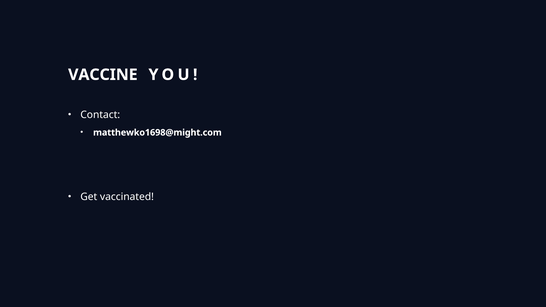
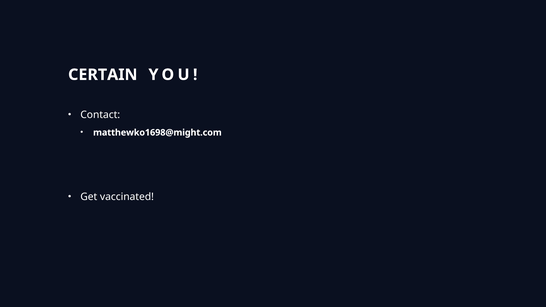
VACCINE: VACCINE -> CERTAIN (103, 75)
